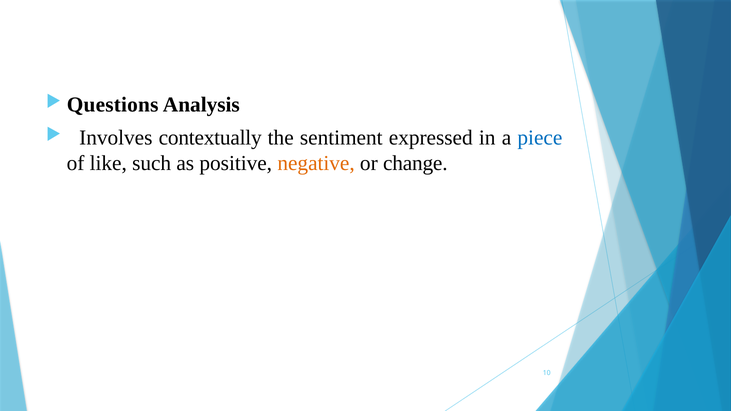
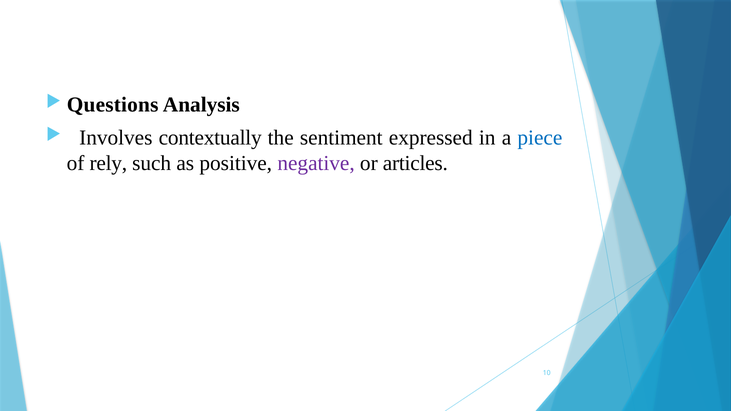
like: like -> rely (108, 163)
negative colour: orange -> purple (316, 163)
change: change -> articles (415, 163)
